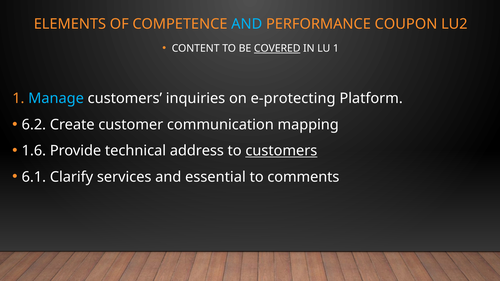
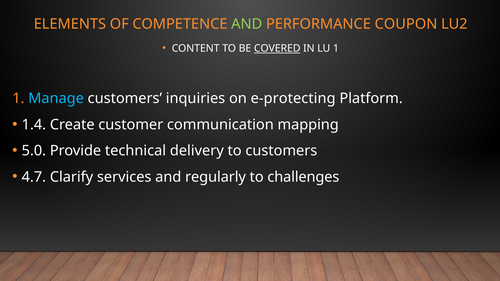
AND colour: light blue -> light green (247, 24)
6.2: 6.2 -> 1.4 (34, 125)
1.6: 1.6 -> 5.0 (34, 151)
address: address -> delivery (197, 151)
customers underline: present -> none (281, 151)
6.1: 6.1 -> 4.7 (34, 177)
essential: essential -> regularly (216, 177)
comments: comments -> challenges (303, 177)
